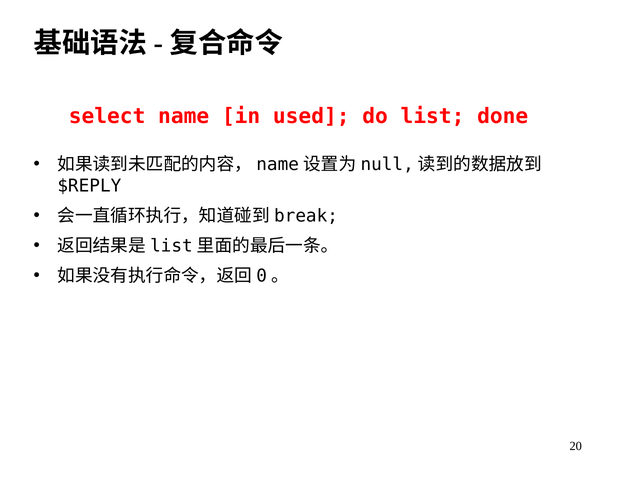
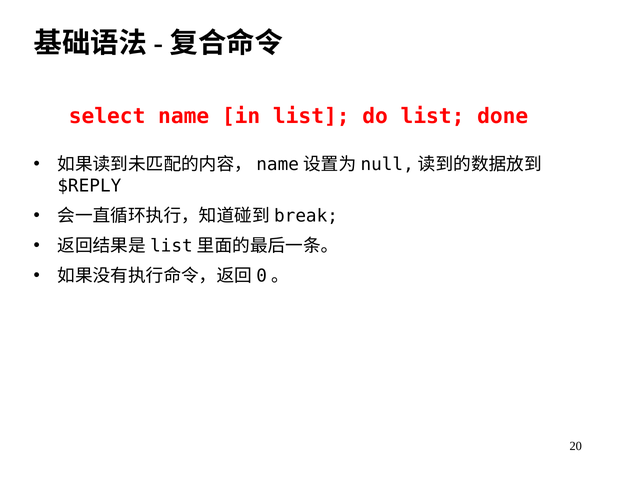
in used: used -> list (311, 116)
